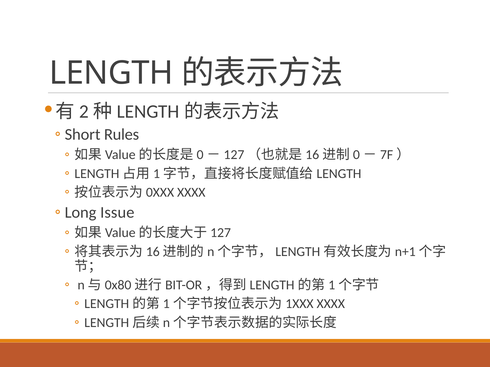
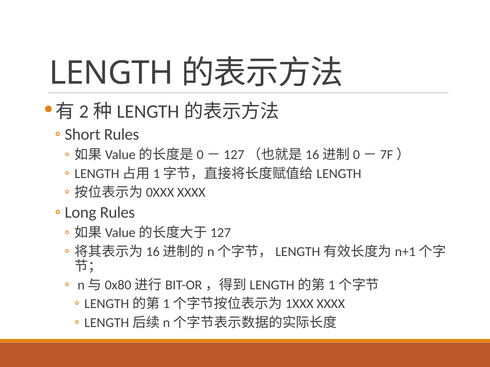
Issue: Issue -> Rules (117, 213)
